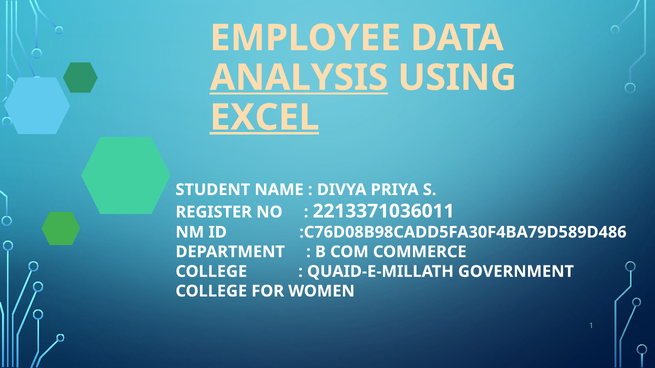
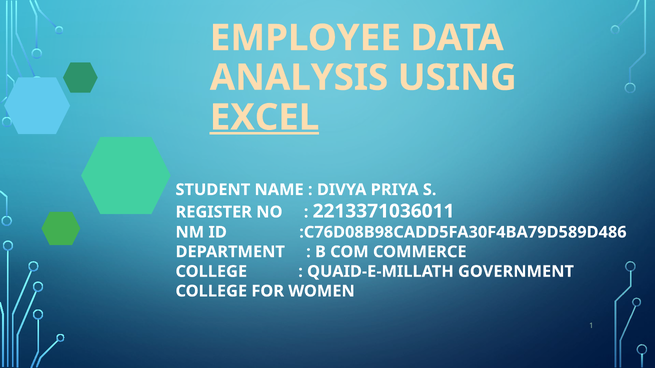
ANALYSIS underline: present -> none (299, 78)
